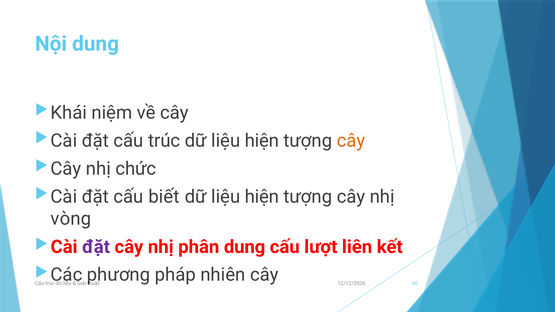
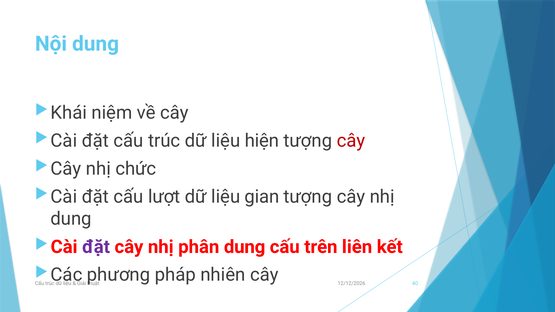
cây colour: orange -> red (351, 141)
biết: biết -> lượt (164, 197)
hiện: hiện -> gian (262, 197)
vòng: vòng -> dung (71, 219)
lượt: lượt -> trên (321, 247)
